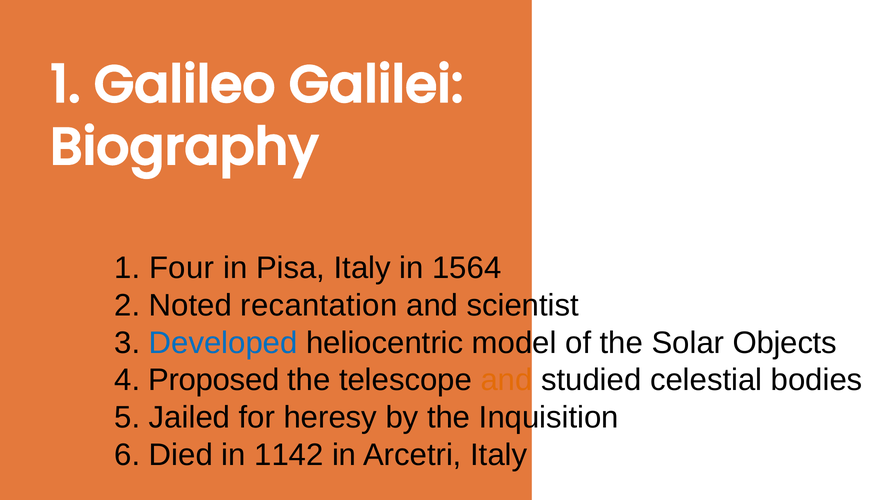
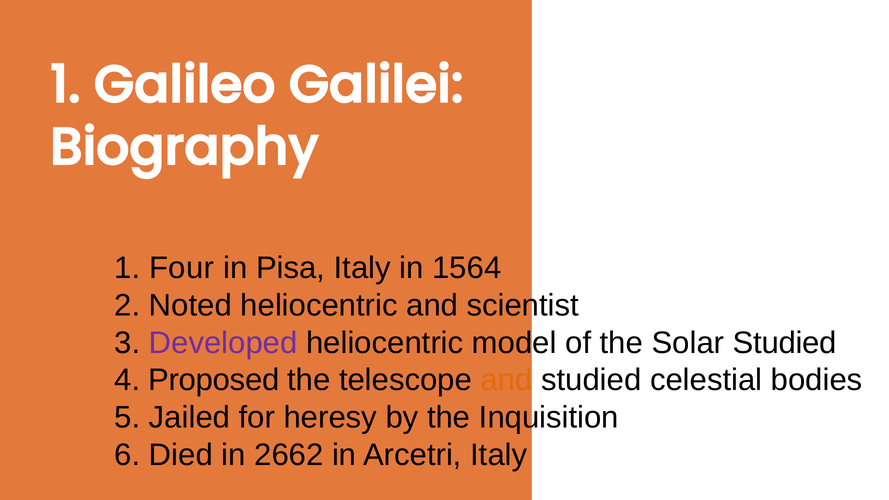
Noted recantation: recantation -> heliocentric (319, 306)
Developed colour: blue -> purple (223, 343)
Solar Objects: Objects -> Studied (785, 343)
1142: 1142 -> 2662 (289, 455)
